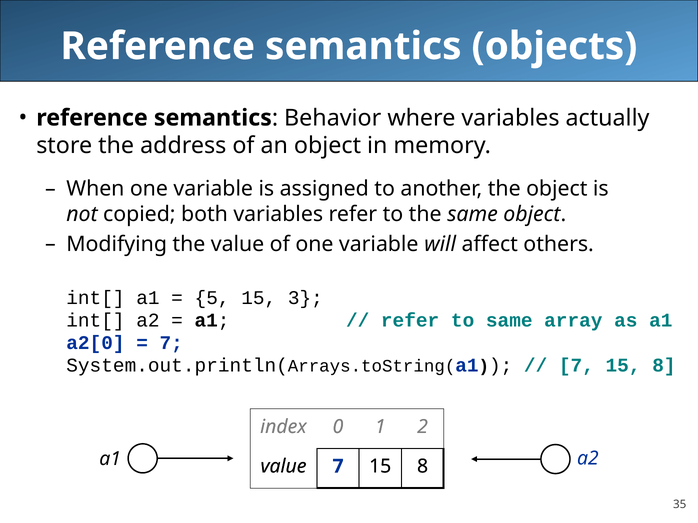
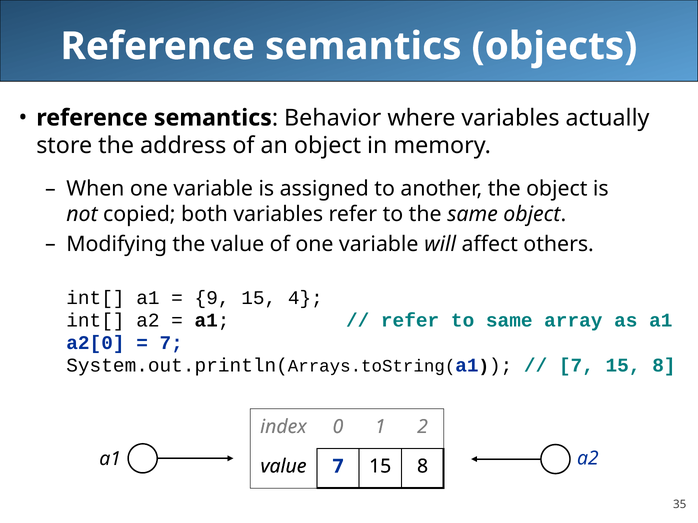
5: 5 -> 9 (212, 298)
15 3: 3 -> 4 (305, 298)
